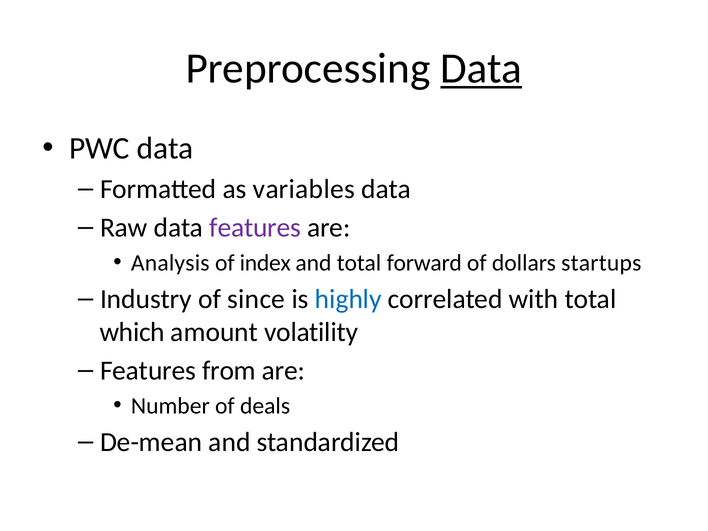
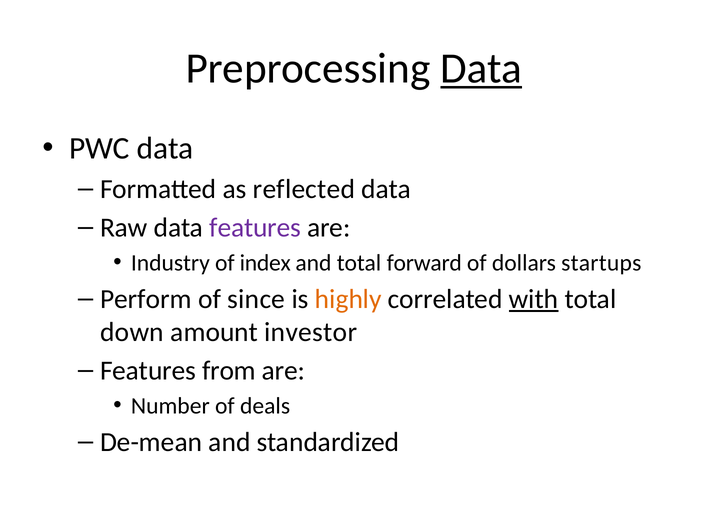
variables: variables -> reflected (304, 189)
Analysis: Analysis -> Industry (170, 263)
Industry: Industry -> Perform (146, 299)
highly colour: blue -> orange (348, 299)
with underline: none -> present (534, 299)
which: which -> down (132, 332)
volatility: volatility -> investor (311, 332)
